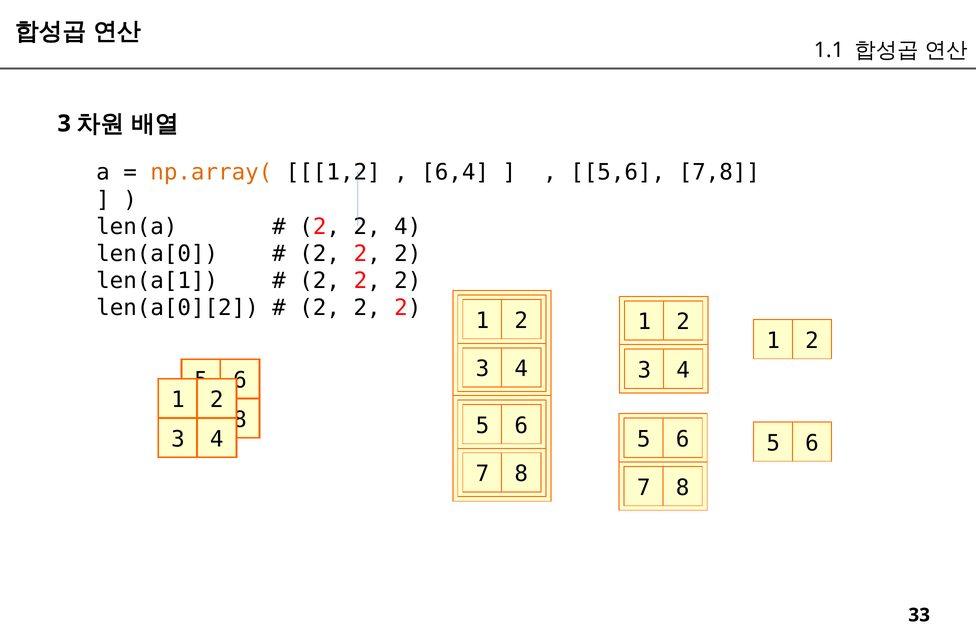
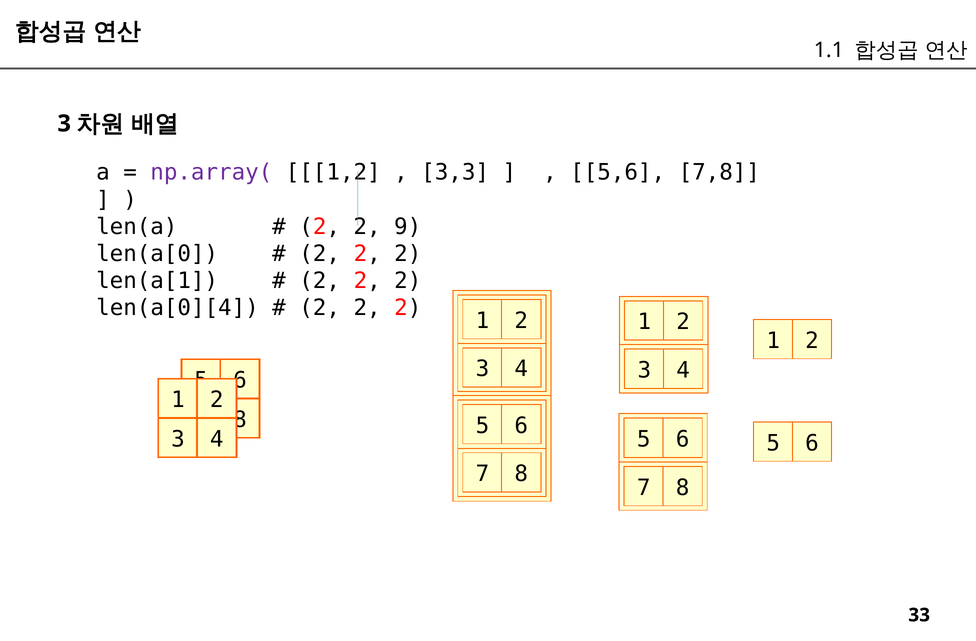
np.array( colour: orange -> purple (211, 173)
6,4: 6,4 -> 3,3 (455, 173)
2 4: 4 -> 9 (408, 227)
len(a[0][2: len(a[0][2 -> len(a[0][4 (177, 308)
